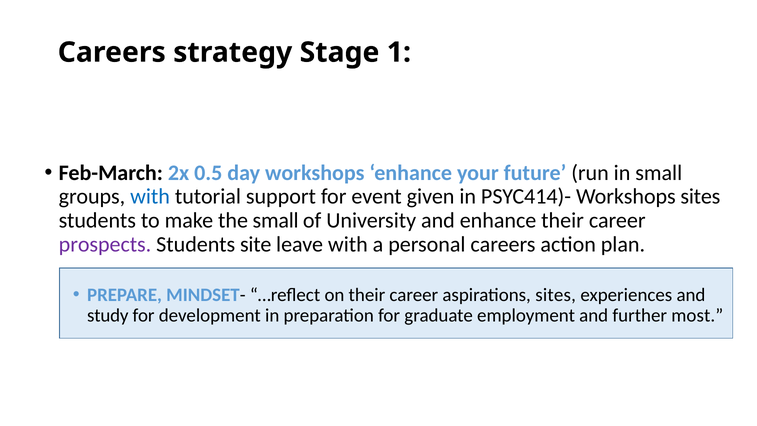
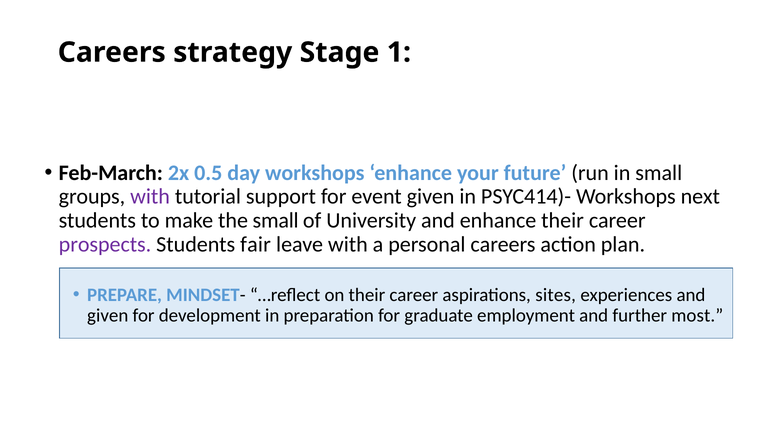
with colour: blue -> purple (150, 197)
Workshops sites: sites -> next (700, 197)
site: site -> fair (256, 244)
study: study -> given (108, 315)
